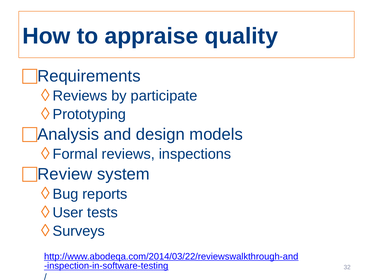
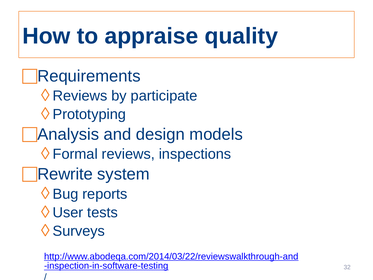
Review: Review -> Rewrite (65, 174)
